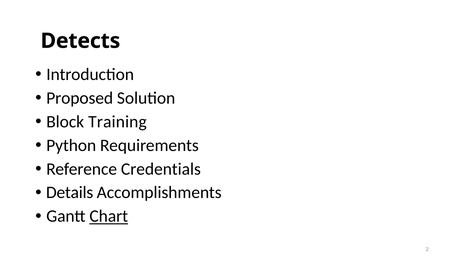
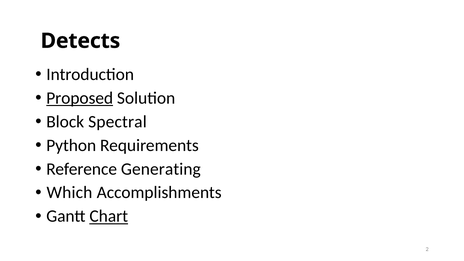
Proposed underline: none -> present (80, 98)
Training: Training -> Spectral (117, 122)
Credentials: Credentials -> Generating (161, 169)
Details: Details -> Which (69, 193)
